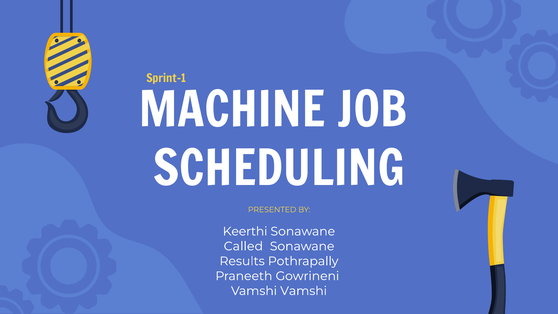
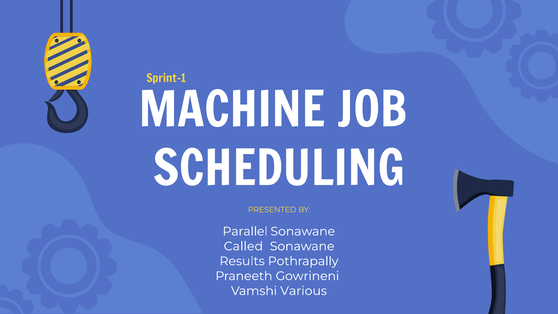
Keerthi: Keerthi -> Parallel (245, 231)
Vamshi Vamshi: Vamshi -> Various (304, 291)
